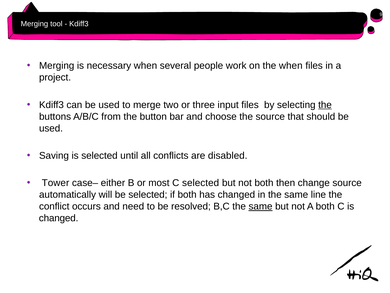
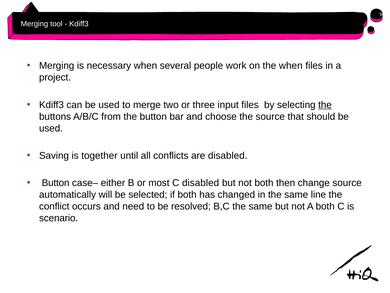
is selected: selected -> together (99, 155)
Tower: Tower -> Button (56, 183)
C selected: selected -> disabled (201, 183)
same underline: present -> none (260, 206)
changed: changed -> scenario (59, 218)
